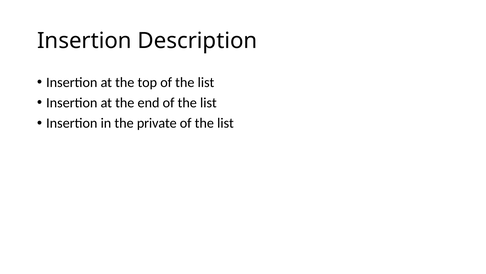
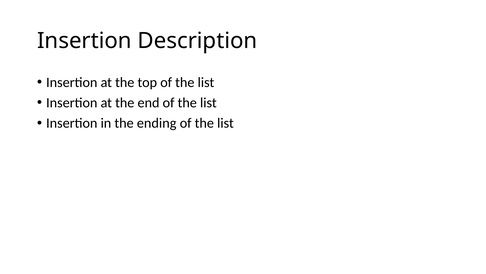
private: private -> ending (157, 123)
